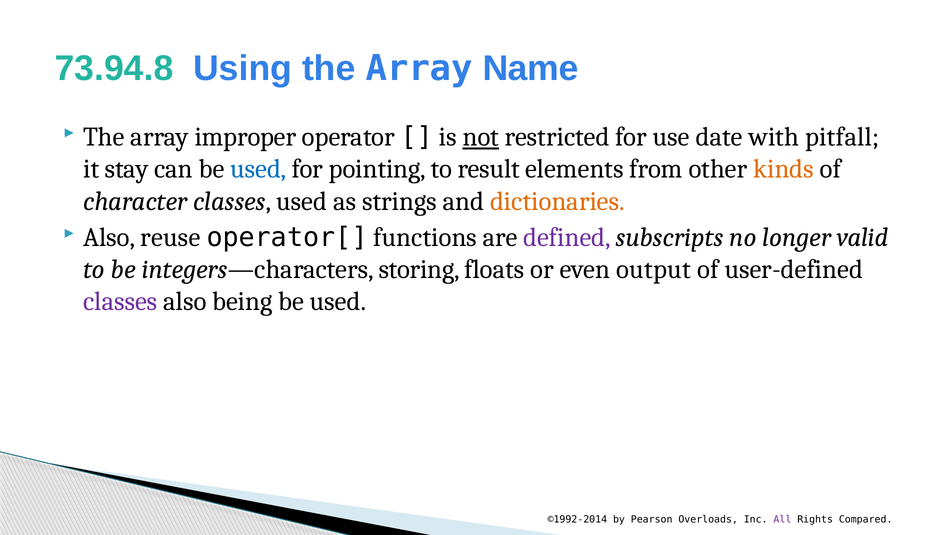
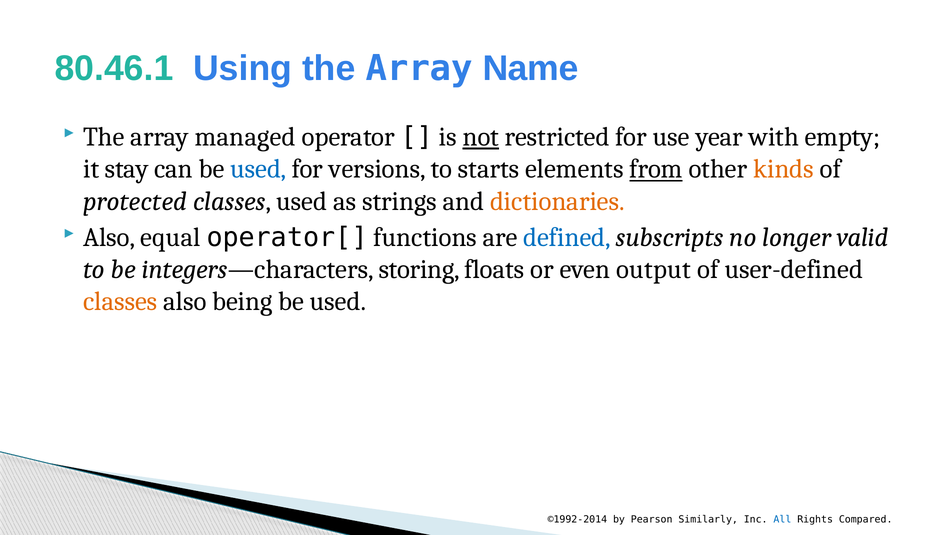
73.94.8: 73.94.8 -> 80.46.1 (114, 68)
improper: improper -> managed (245, 137)
date: date -> year (719, 137)
pitfall: pitfall -> empty (843, 137)
pointing: pointing -> versions (377, 169)
result: result -> starts (489, 169)
from underline: none -> present (656, 169)
character: character -> protected (135, 201)
reuse: reuse -> equal (170, 237)
defined colour: purple -> blue (567, 237)
classes colour: purple -> orange (120, 302)
Overloads: Overloads -> Similarly (708, 520)
All colour: purple -> blue (782, 520)
